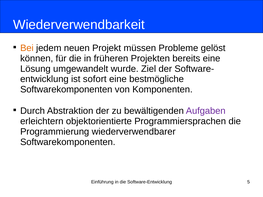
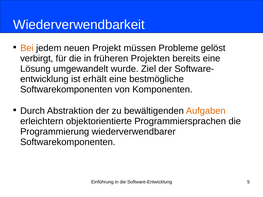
können: können -> verbirgt (37, 58)
sofort: sofort -> erhält (95, 79)
Aufgaben colour: purple -> orange (206, 111)
